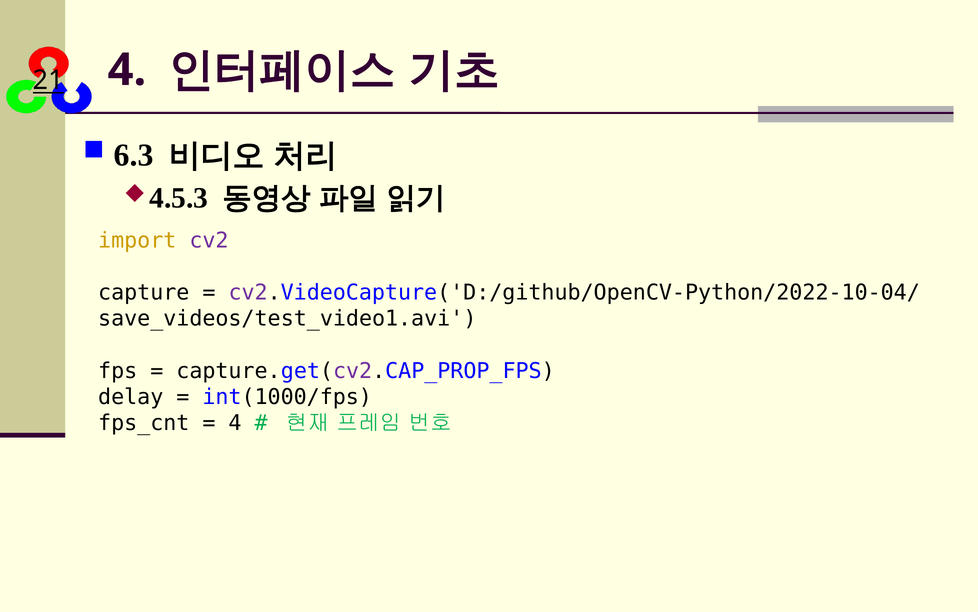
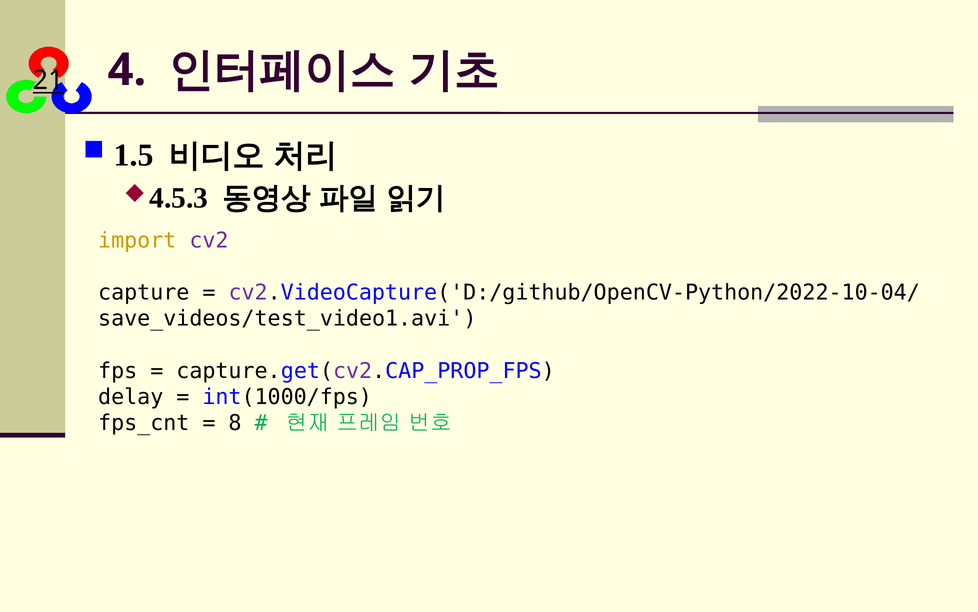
6.3: 6.3 -> 1.5 (134, 155)
4: 4 -> 8 (235, 423)
